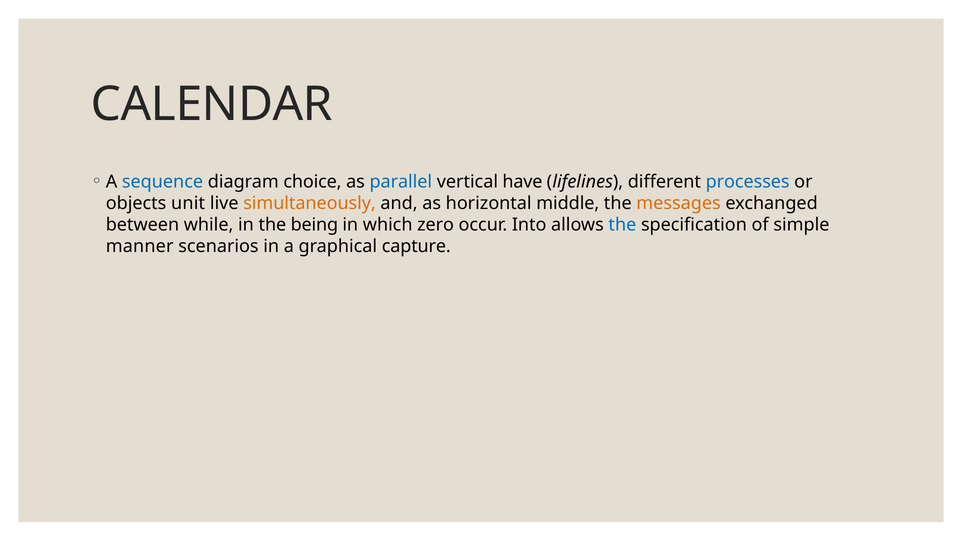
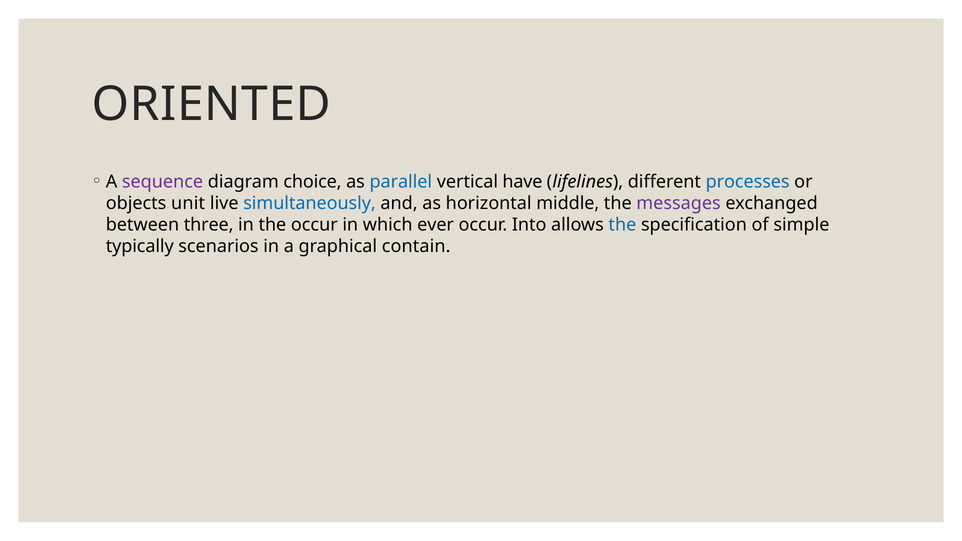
CALENDAR: CALENDAR -> ORIENTED (211, 105)
sequence colour: blue -> purple (163, 182)
simultaneously colour: orange -> blue (310, 203)
messages colour: orange -> purple (679, 203)
while: while -> three (209, 225)
the being: being -> occur (314, 225)
zero: zero -> ever (436, 225)
manner: manner -> typically (140, 247)
capture: capture -> contain (416, 247)
